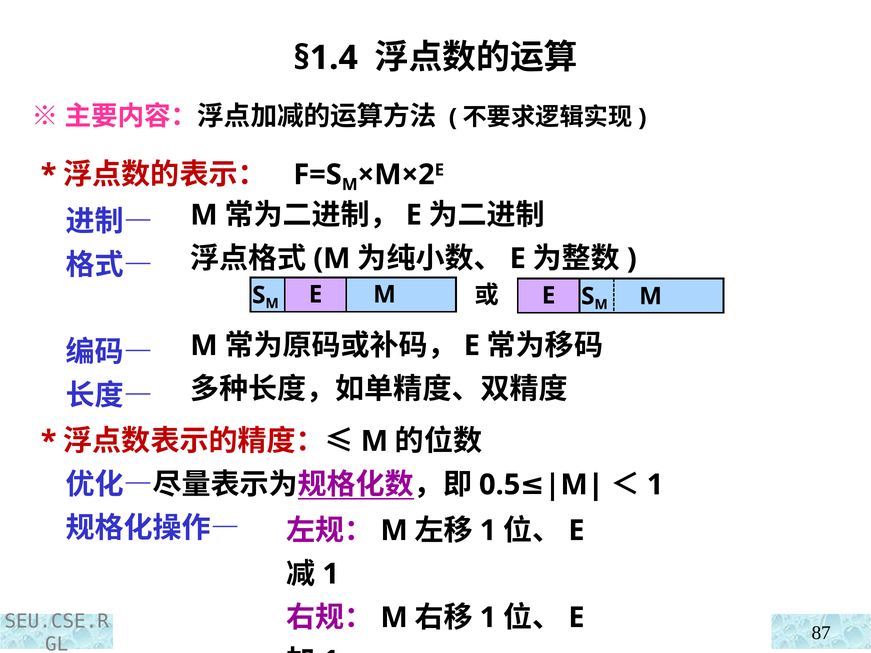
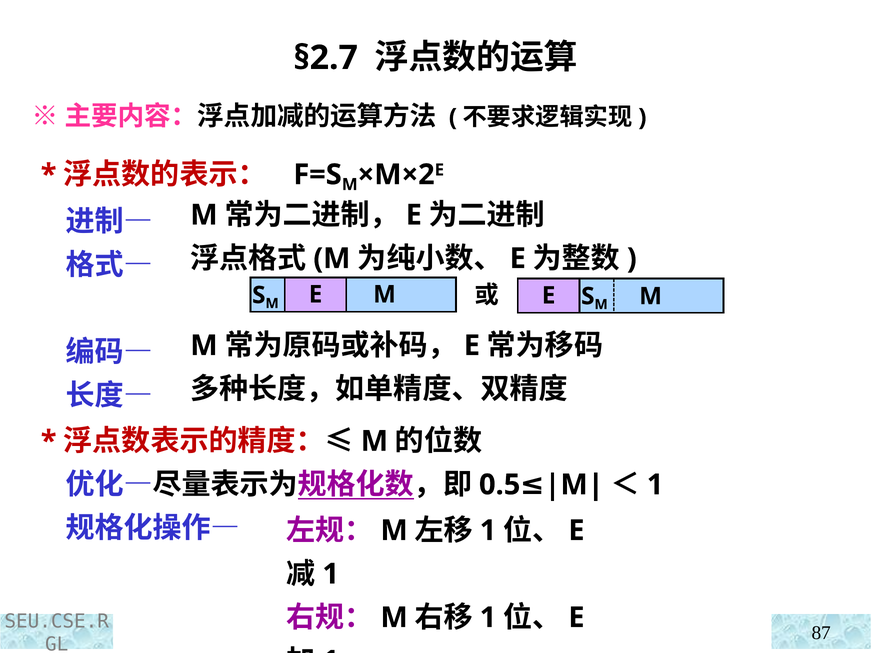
§1.4: §1.4 -> §2.7 (326, 58)
